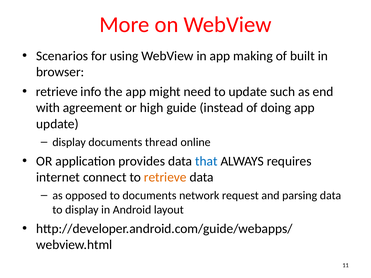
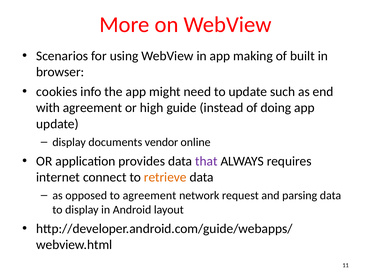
retrieve: retrieve -> cookies (57, 92)
thread: thread -> vendor (161, 142)
that colour: blue -> purple (206, 161)
to documents: documents -> agreement (149, 196)
